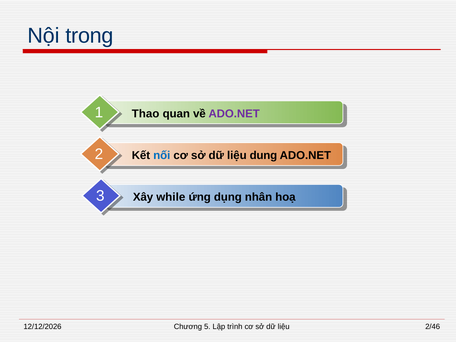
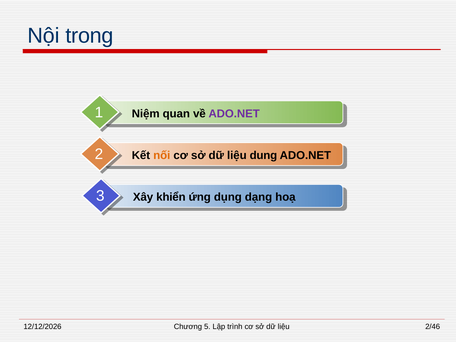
Thao: Thao -> Niệm (146, 114)
nối colour: blue -> orange (162, 155)
while: while -> khiển (171, 197)
nhân: nhân -> dạng (259, 197)
